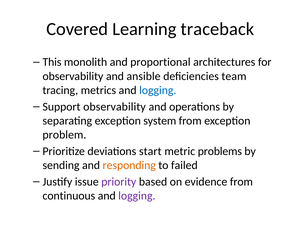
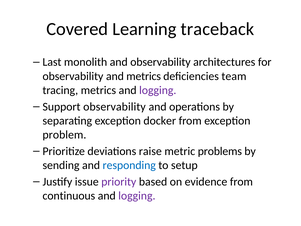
This: This -> Last (52, 62)
and proportional: proportional -> observability (160, 62)
and ansible: ansible -> metrics (144, 76)
logging colour: blue -> purple (158, 90)
system: system -> docker (160, 121)
start: start -> raise (150, 151)
responding colour: orange -> blue (129, 165)
failed: failed -> setup (184, 165)
